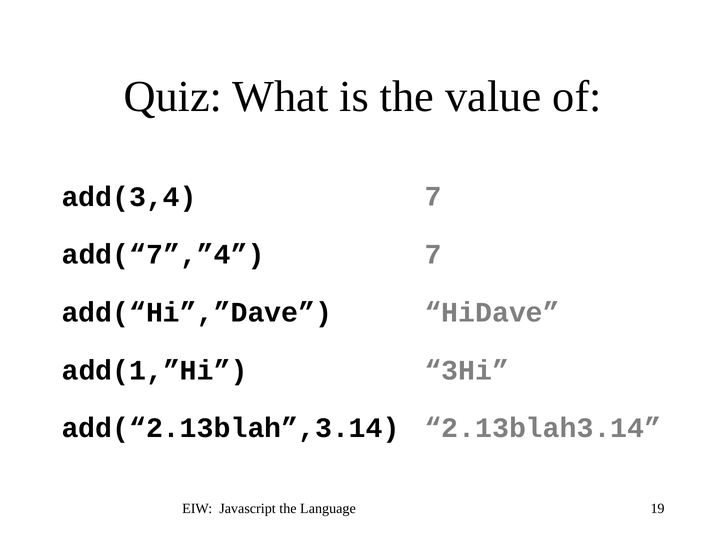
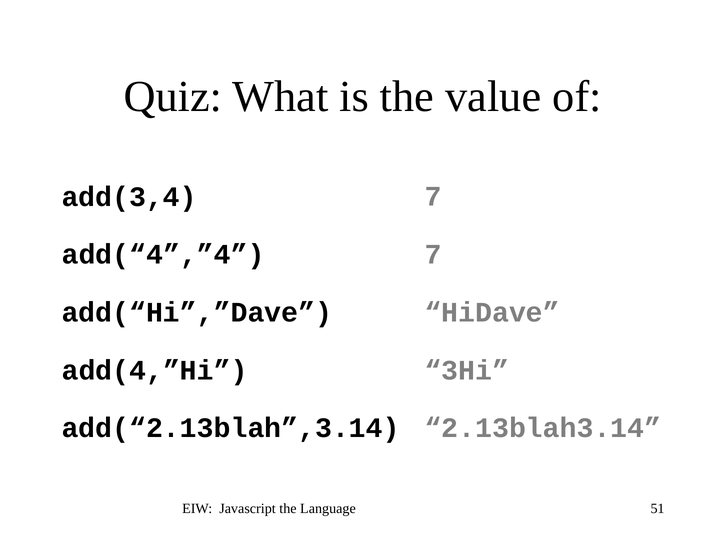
add(“7”,”4: add(“7”,”4 -> add(“4”,”4 (163, 255)
add(1,”Hi: add(1,”Hi -> add(4,”Hi (155, 371)
19: 19 -> 51 (658, 509)
